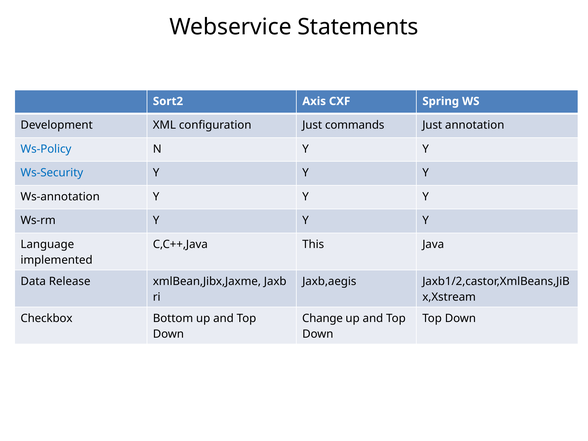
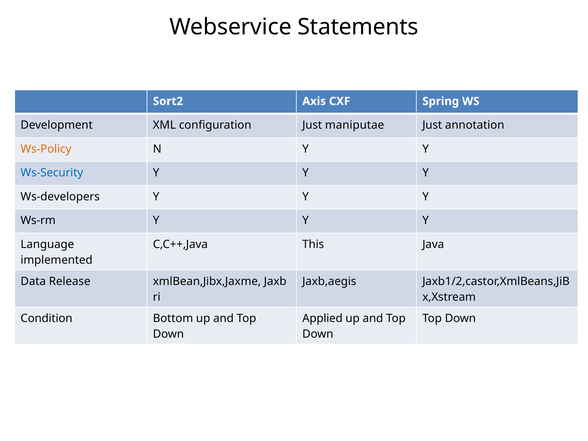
commands: commands -> maniputae (355, 125)
Ws-Policy colour: blue -> orange (46, 149)
Ws-annotation: Ws-annotation -> Ws-developers (60, 197)
Checkbox: Checkbox -> Condition (47, 318)
Change: Change -> Applied (322, 318)
